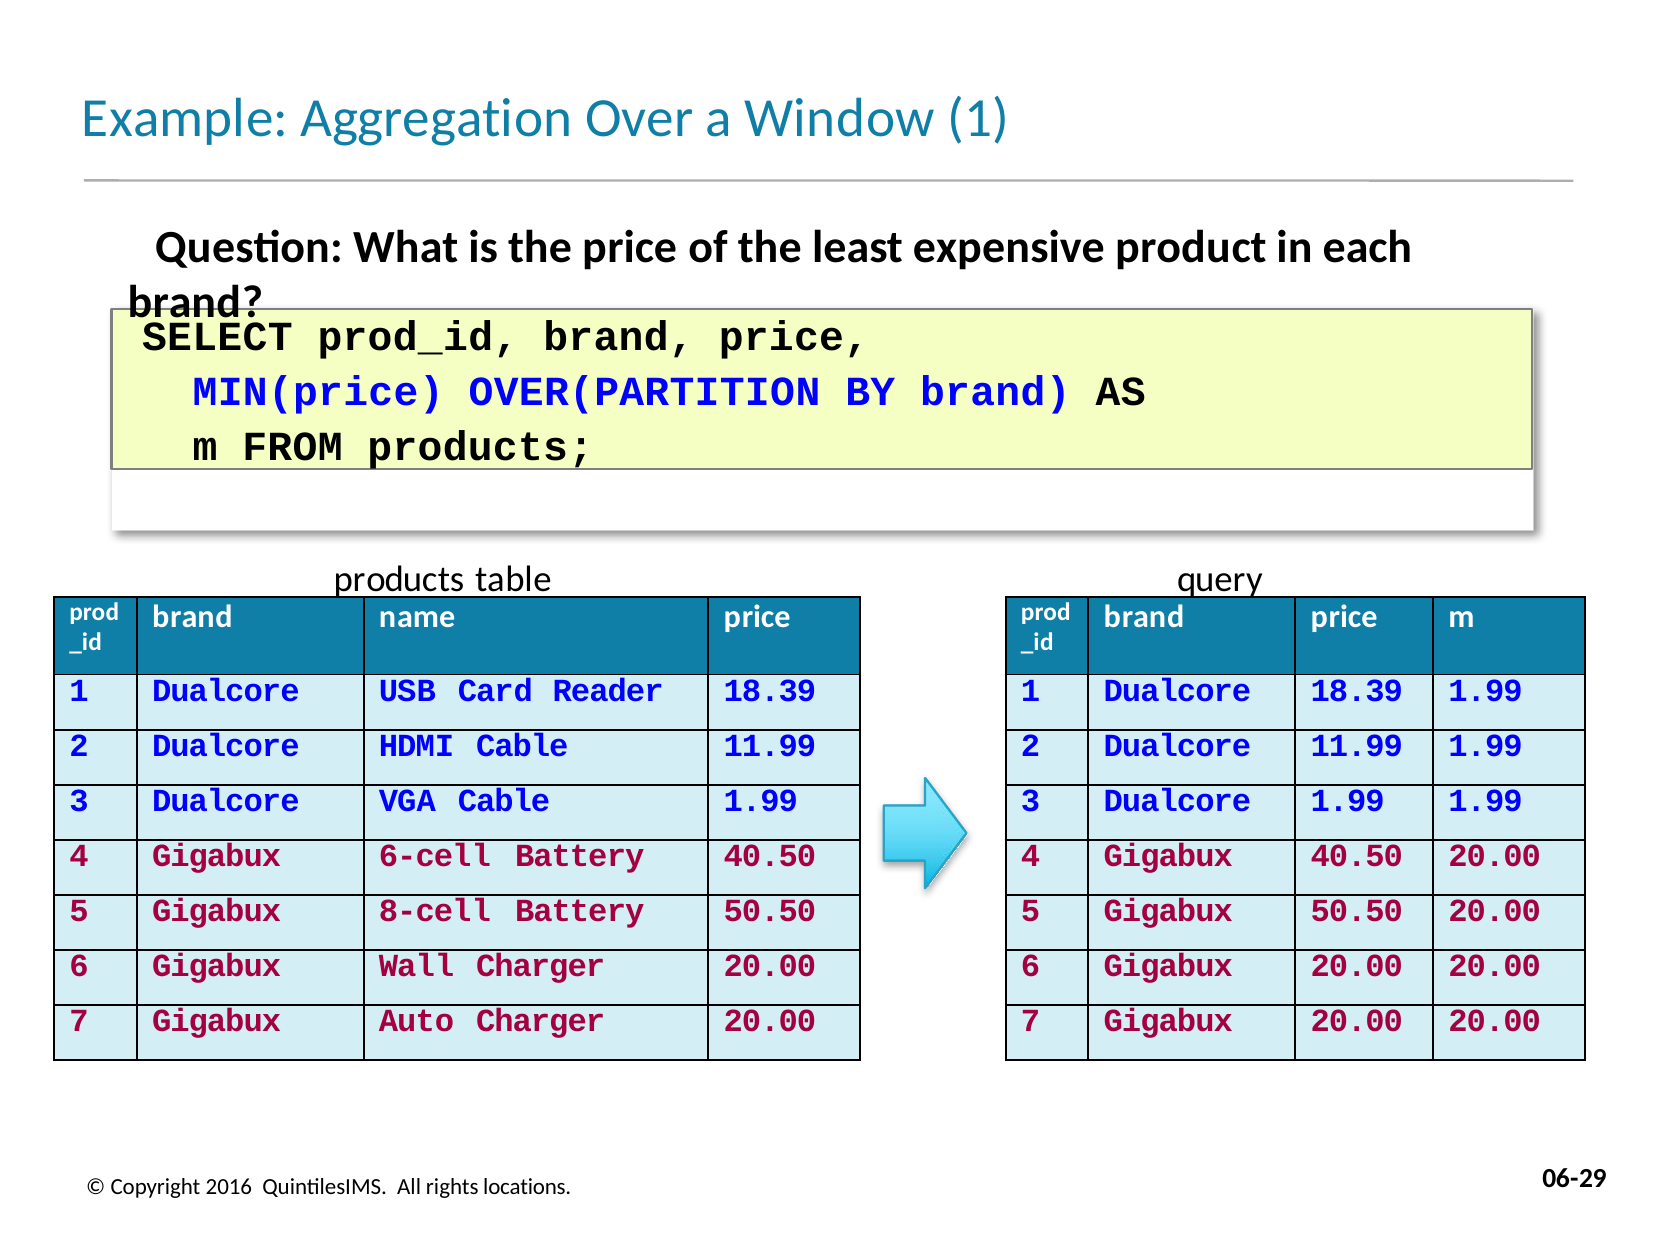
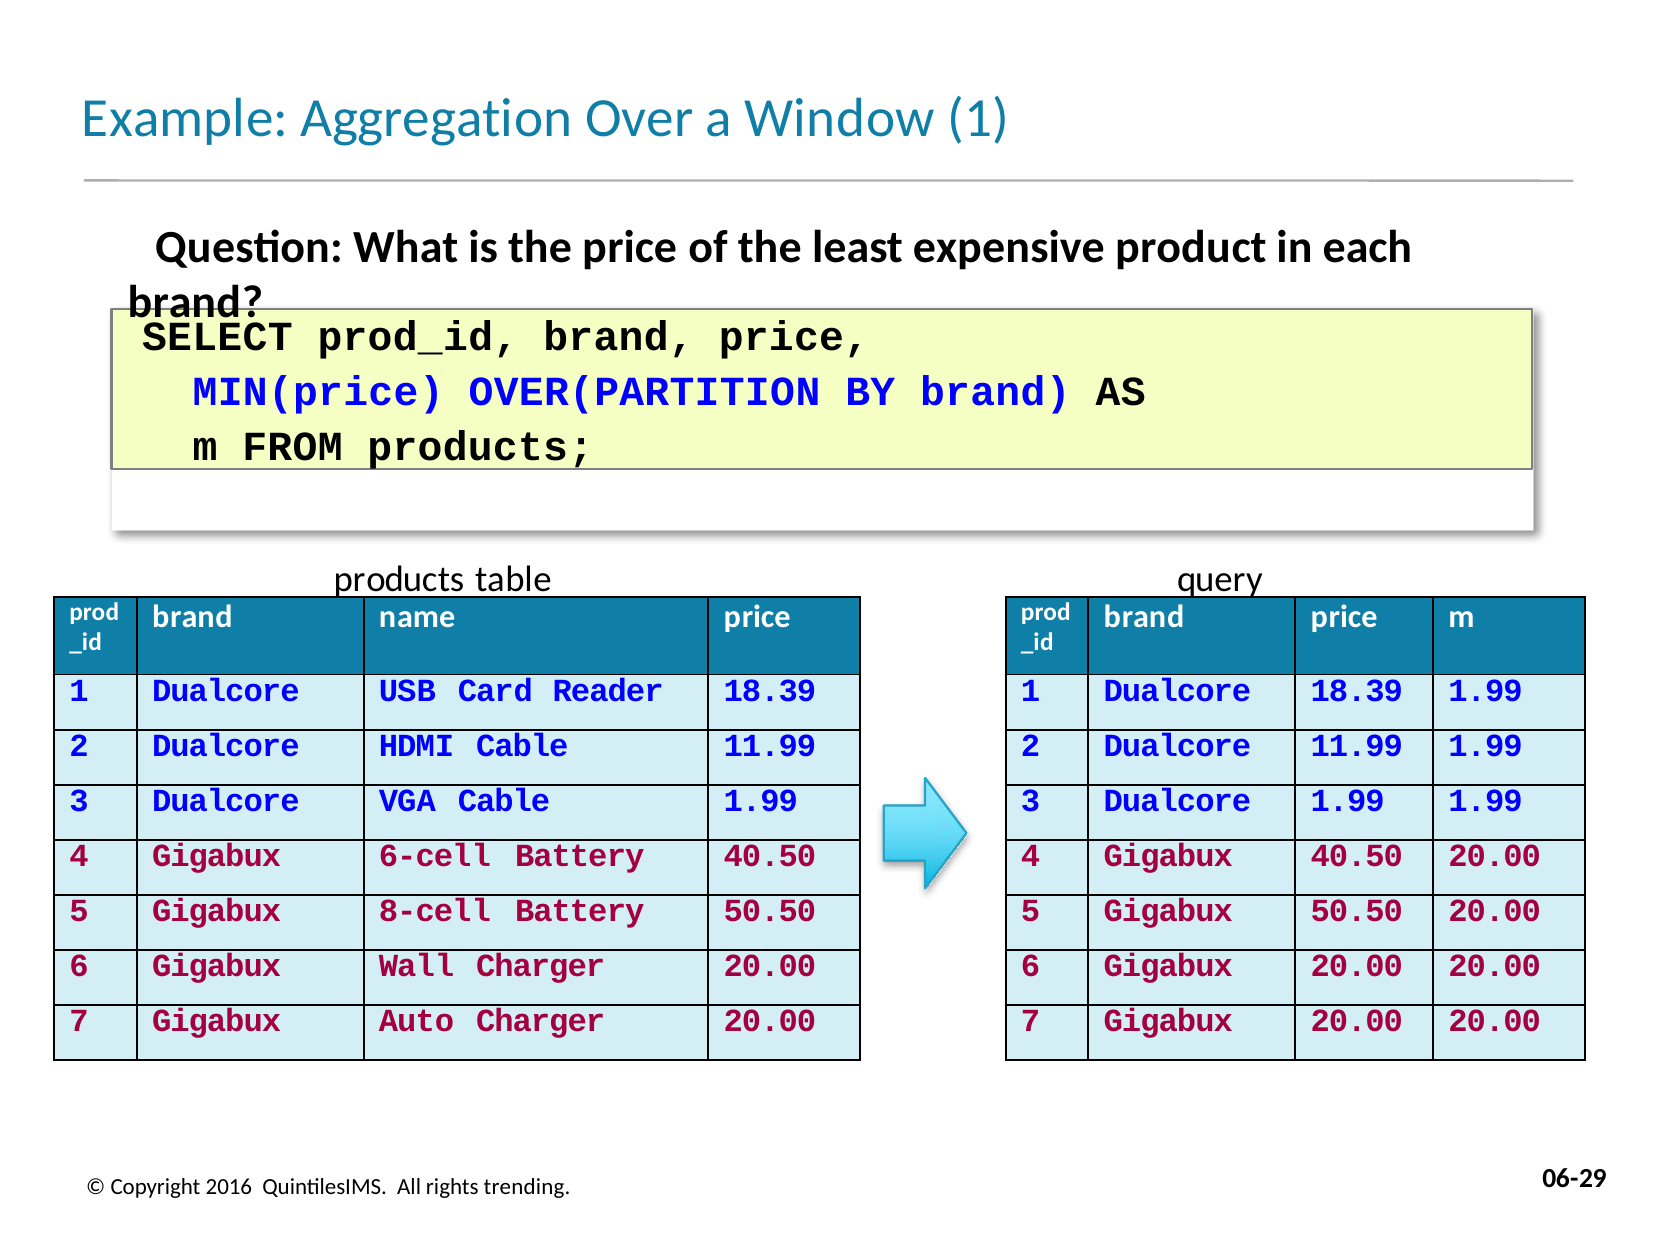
locations: locations -> trending (527, 1187)
